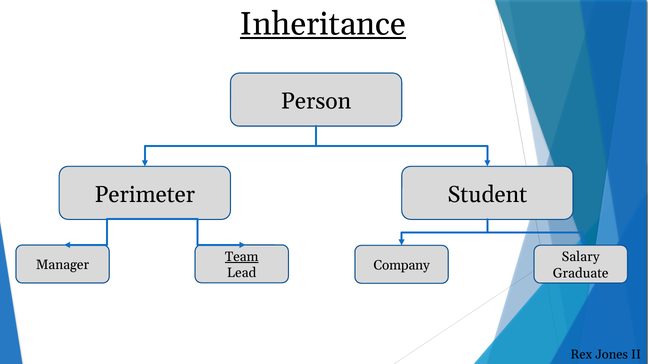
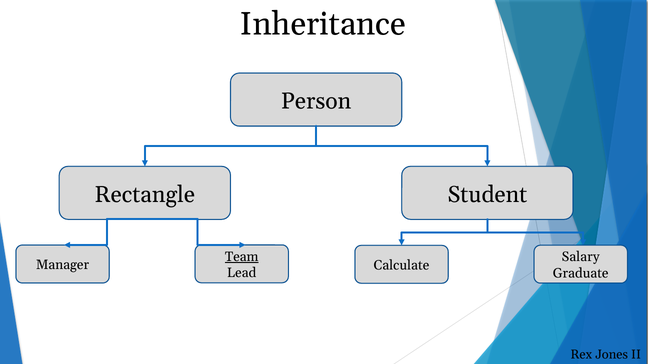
Inheritance underline: present -> none (323, 24)
Perimeter: Perimeter -> Rectangle (145, 195)
Company: Company -> Calculate (401, 266)
